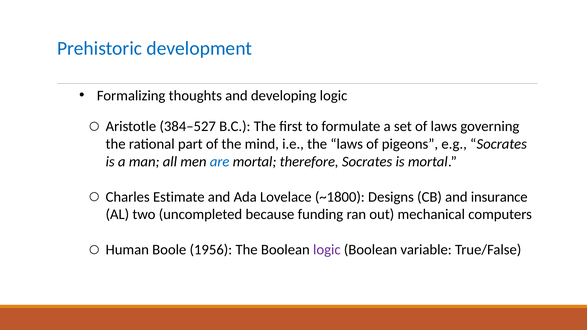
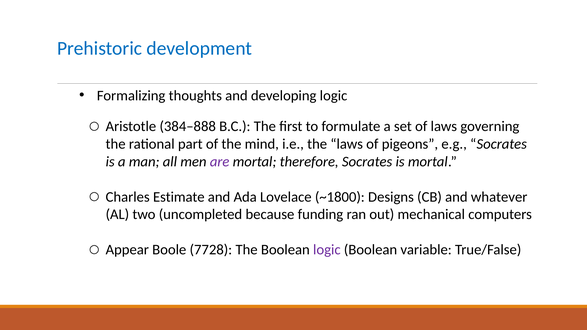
384–527: 384–527 -> 384–888 (188, 127)
are colour: blue -> purple (220, 162)
insurance: insurance -> whatever (499, 197)
Human: Human -> Appear (127, 250)
1956: 1956 -> 7728 (211, 250)
